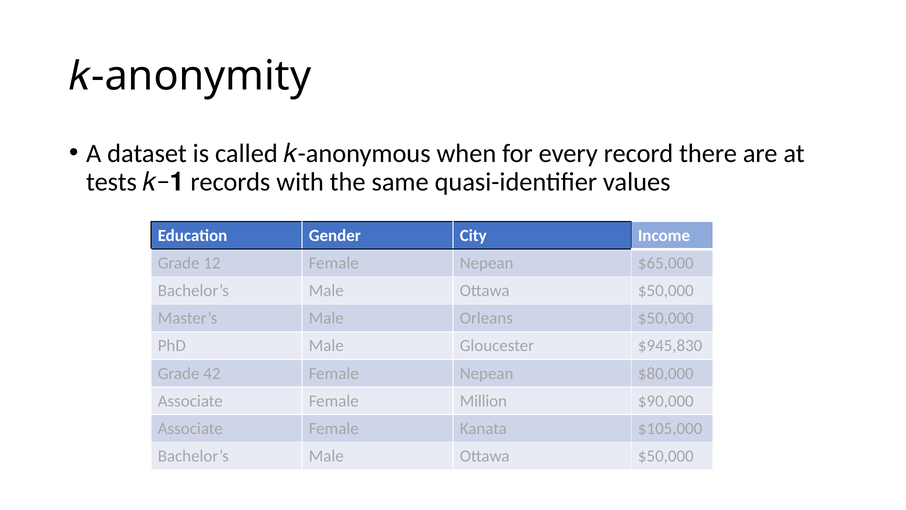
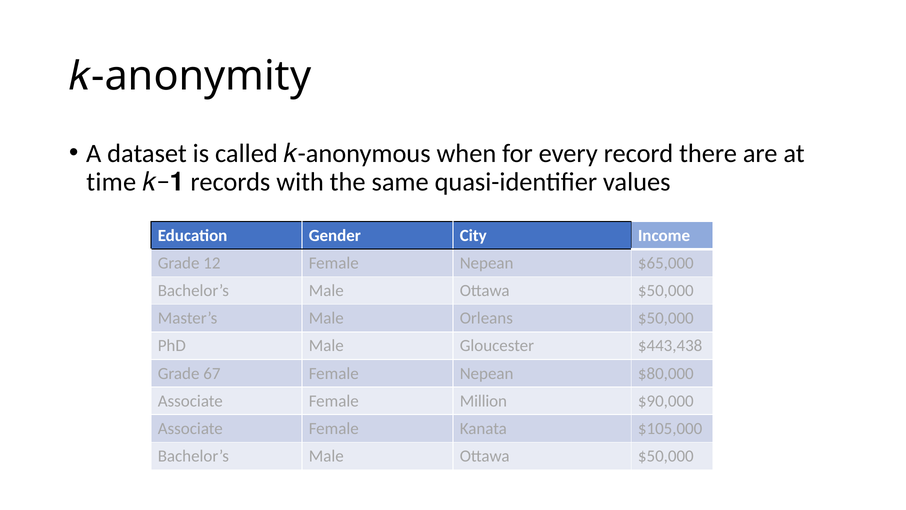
tests: tests -> time (111, 182)
$945,830: $945,830 -> $443,438 (670, 346)
42: 42 -> 67 (212, 373)
